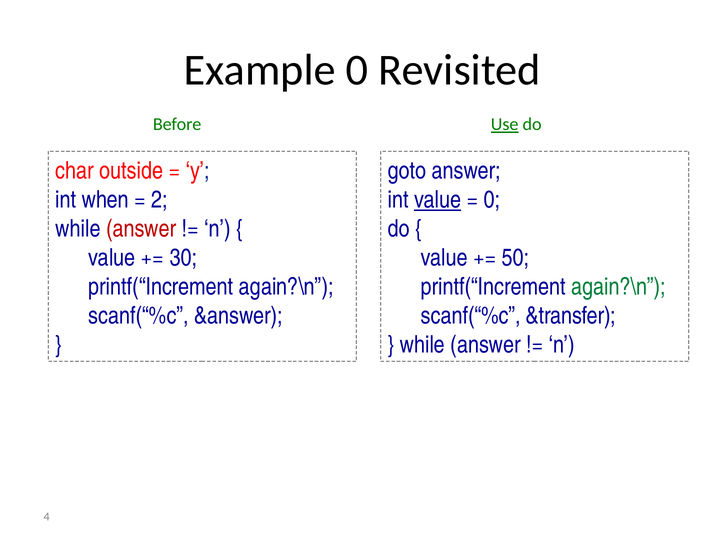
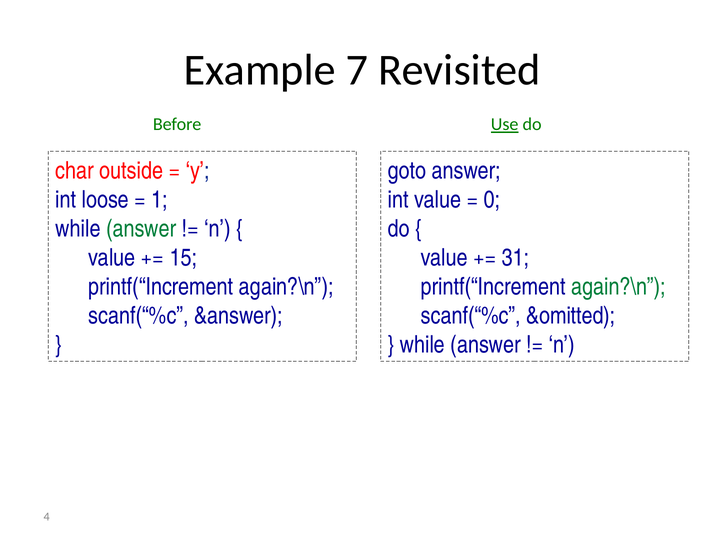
Example 0: 0 -> 7 (357, 70)
when: when -> loose (105, 200)
2: 2 -> 1 (160, 200)
value underline: present -> none (438, 200)
answer colour: red -> green (141, 229)
30: 30 -> 15 (183, 258)
50: 50 -> 31 (516, 258)
&transfer: &transfer -> &omitted (571, 316)
